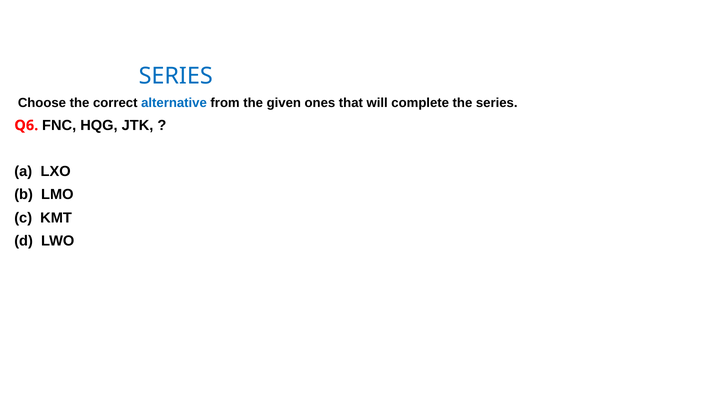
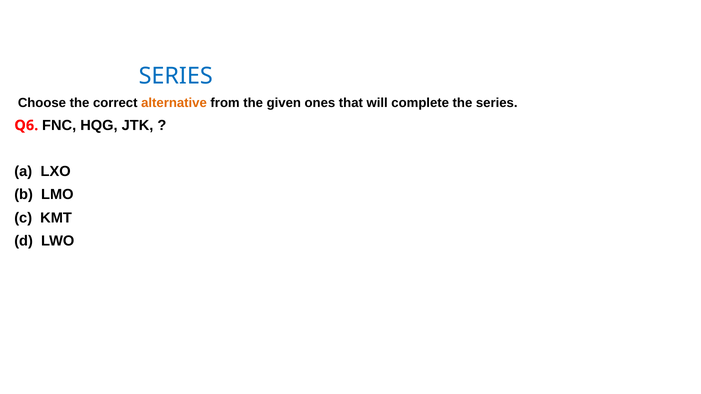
alternative colour: blue -> orange (174, 103)
